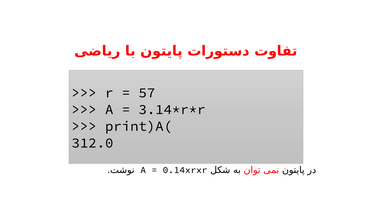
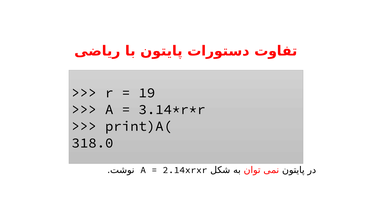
57: 57 -> 19 (147, 93)
312.0: 312.0 -> 318.0 (92, 143)
0.14xrxr: 0.14xrxr -> 2.14xrxr (185, 170)
